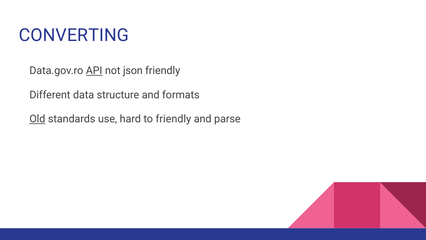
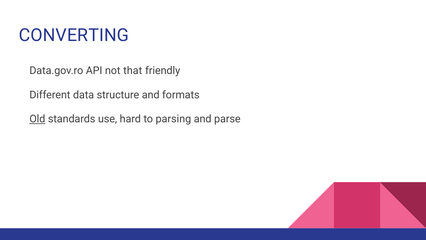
API underline: present -> none (94, 71)
json: json -> that (133, 71)
to friendly: friendly -> parsing (173, 119)
